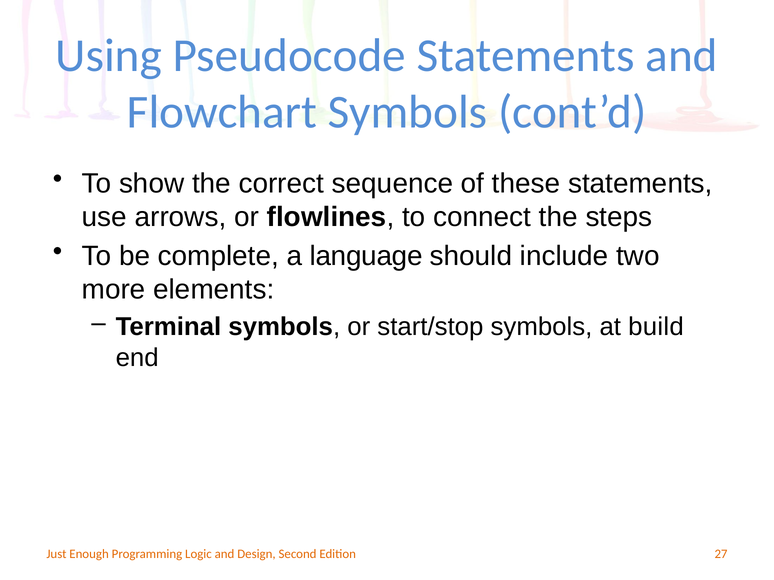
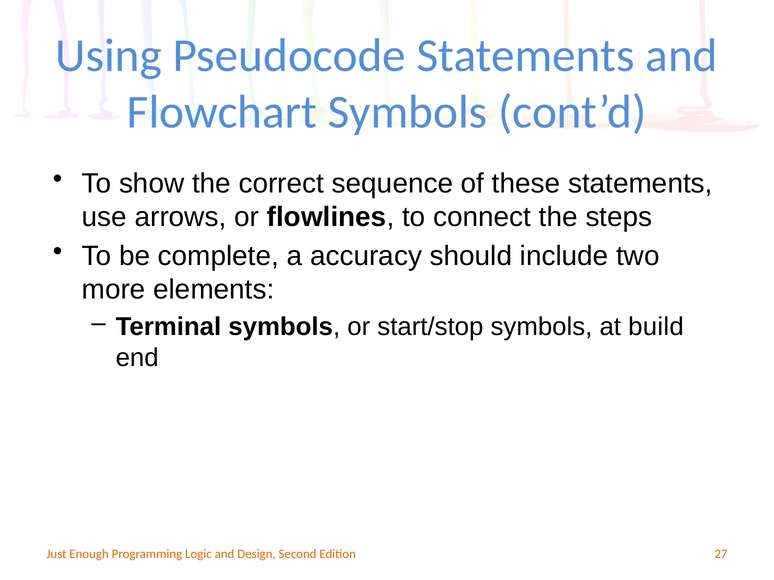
language: language -> accuracy (366, 256)
